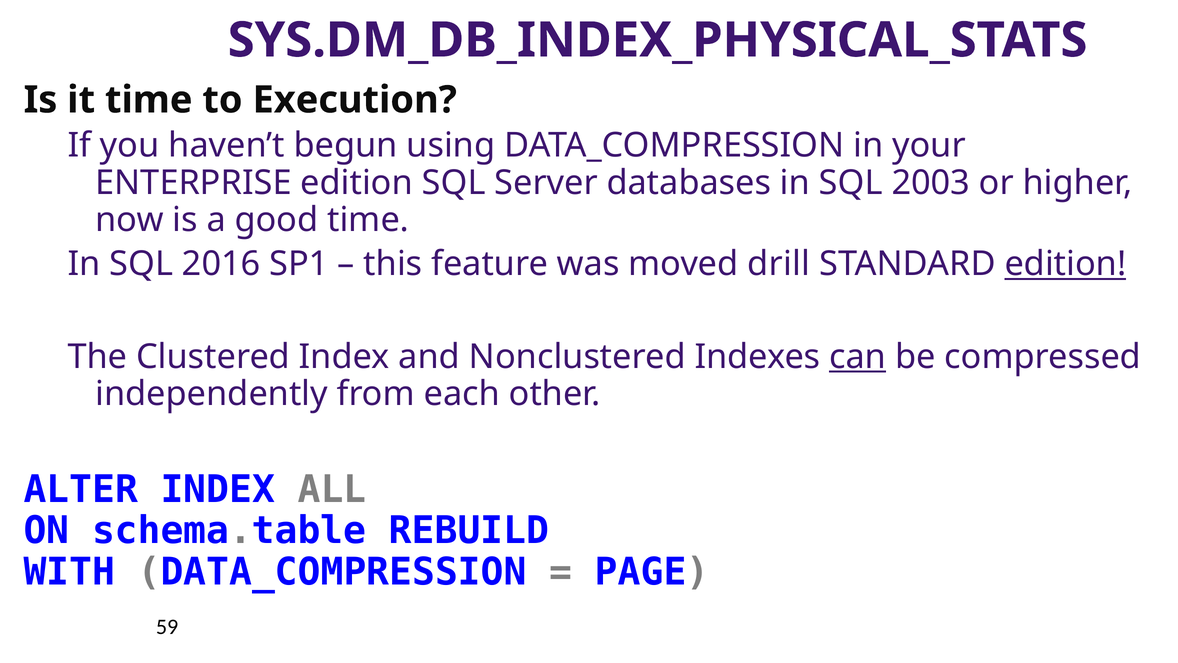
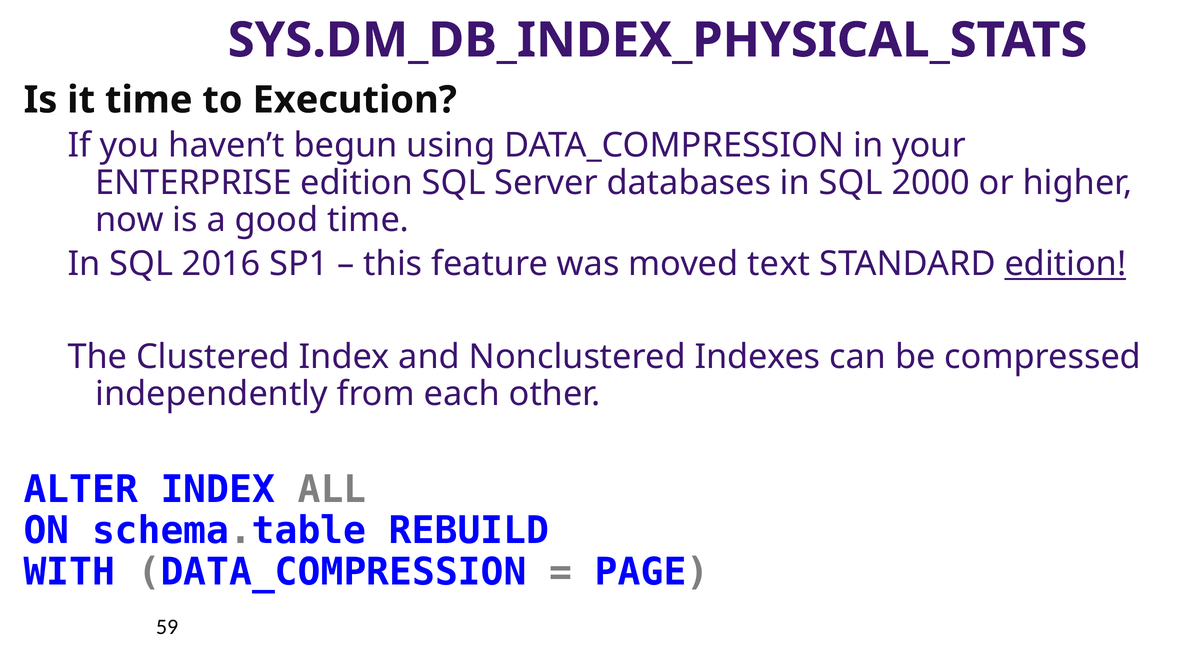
2003: 2003 -> 2000 (931, 183)
drill: drill -> text (779, 264)
can underline: present -> none (858, 356)
